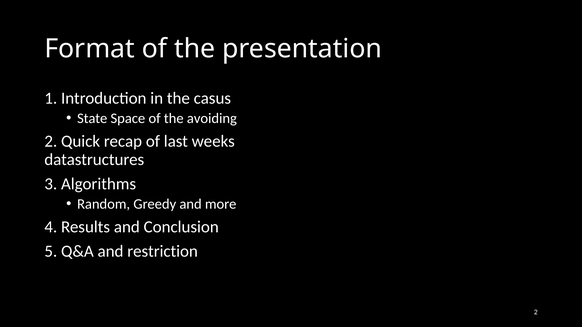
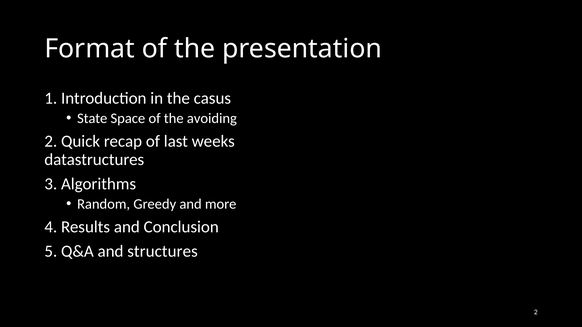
restriction: restriction -> structures (163, 252)
